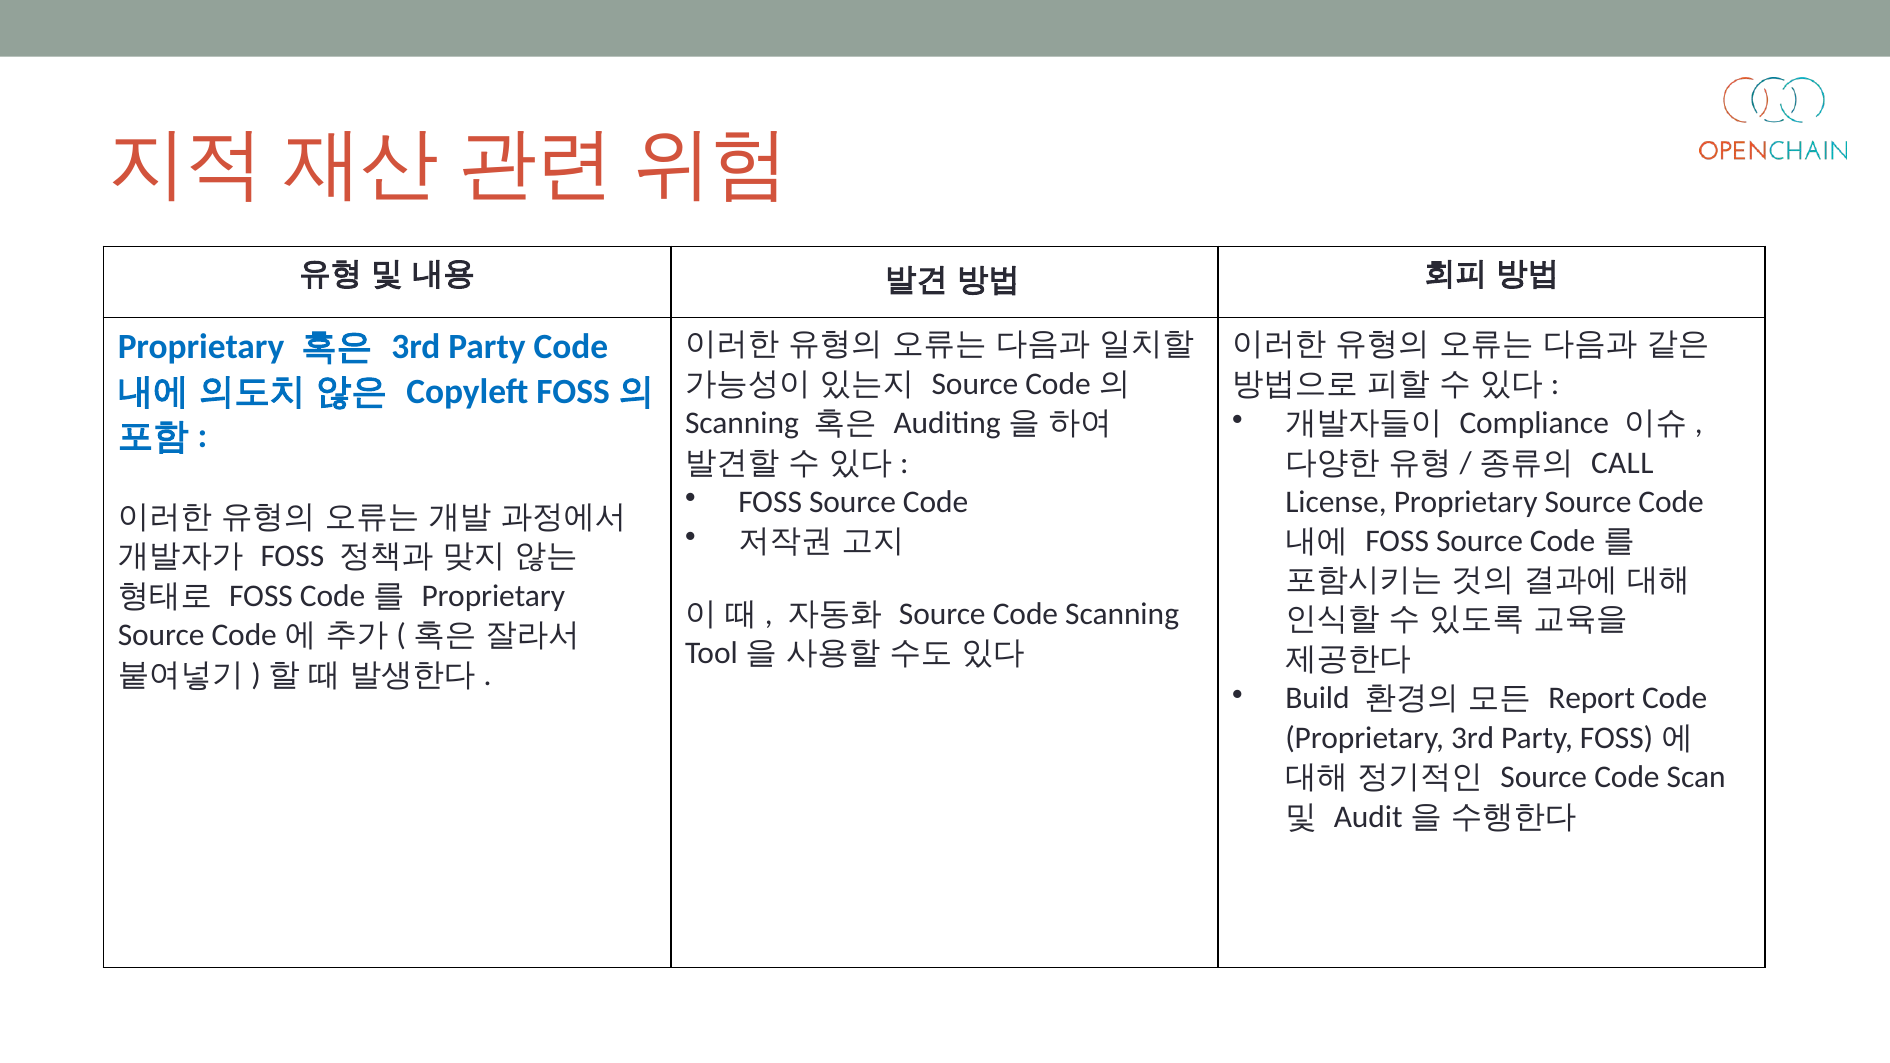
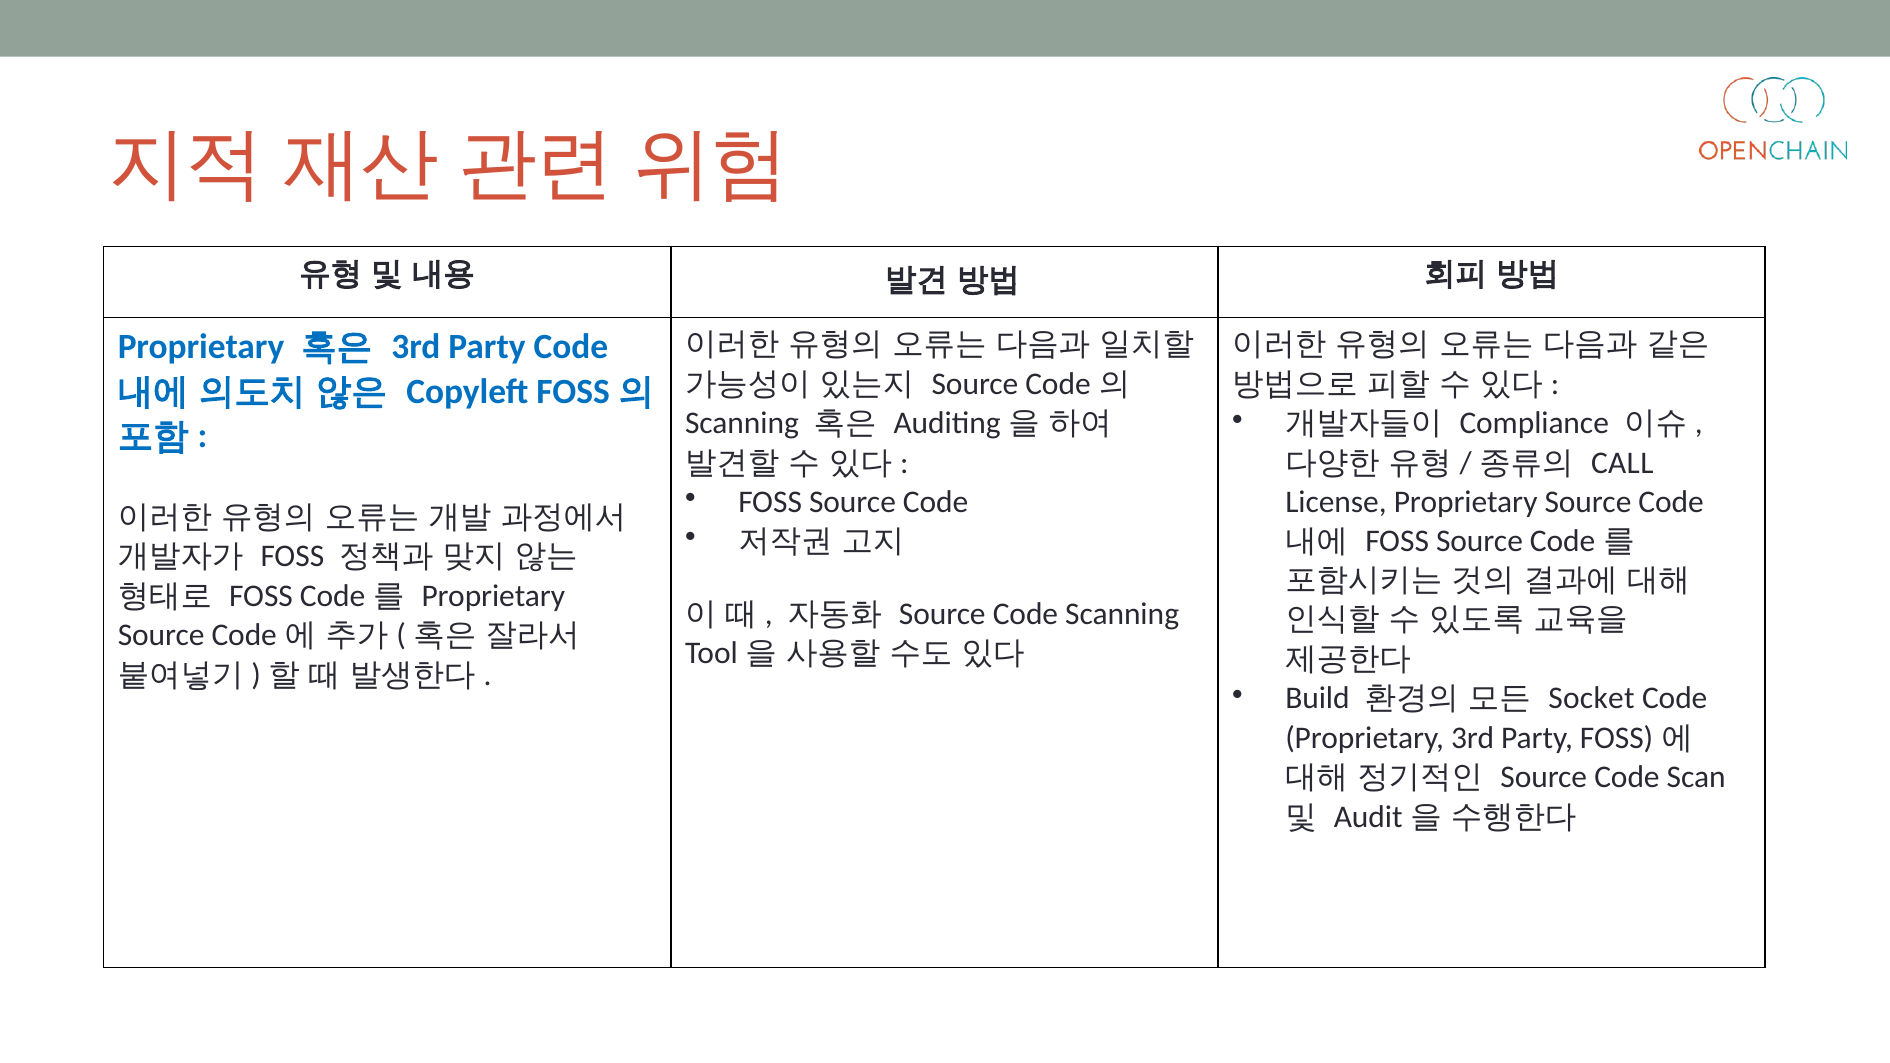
Report: Report -> Socket (1591, 699)
